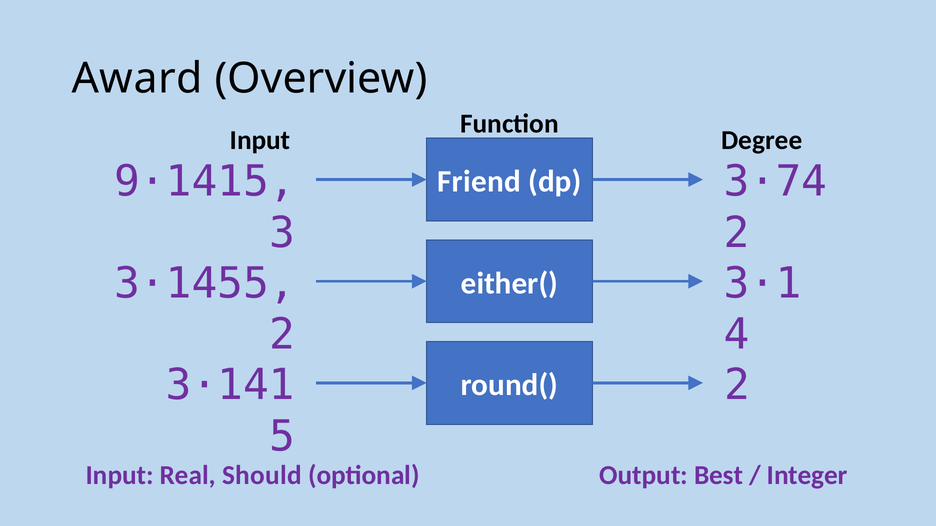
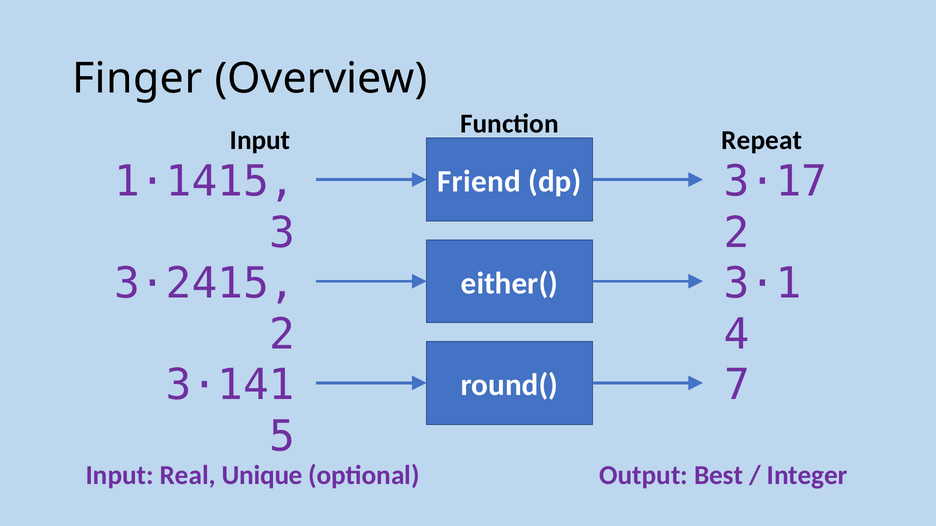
Award: Award -> Finger (137, 79)
Degree: Degree -> Repeat (762, 140)
9·1415: 9·1415 -> 1·1415 (204, 182)
3·74: 3·74 -> 3·17 (776, 182)
3·1455: 3·1455 -> 3·2415 (204, 284)
round( 2: 2 -> 7 (737, 385)
Should: Should -> Unique (262, 476)
